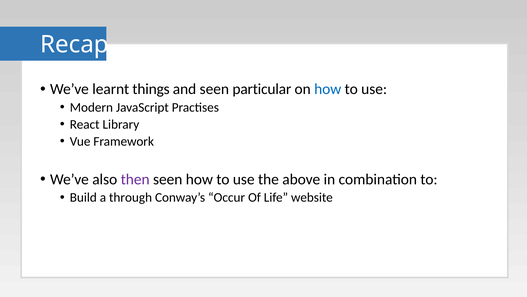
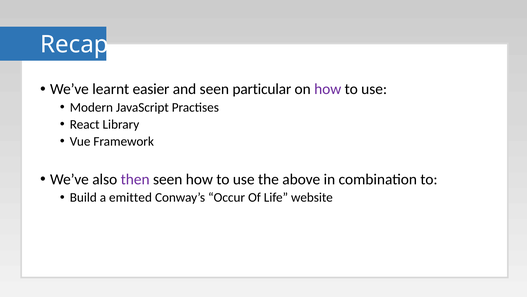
things: things -> easier (151, 89)
how colour: blue -> purple (328, 89)
through: through -> emitted (131, 197)
